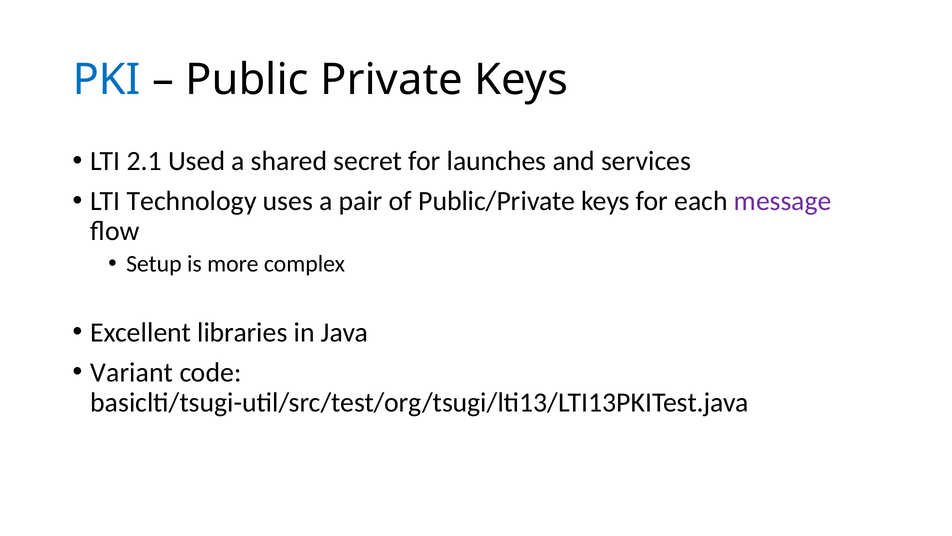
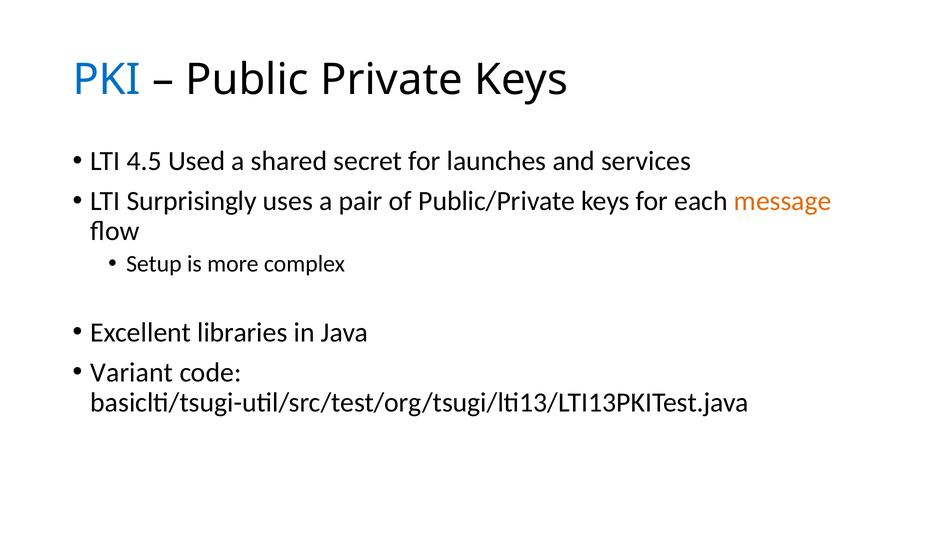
2.1: 2.1 -> 4.5 (144, 161)
Technology: Technology -> Surprisingly (192, 201)
message colour: purple -> orange (783, 201)
